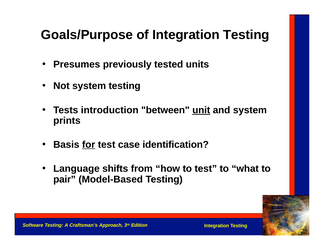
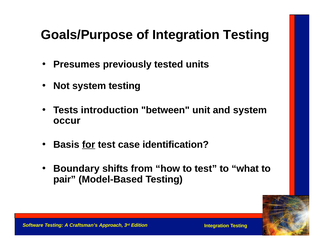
unit underline: present -> none (201, 110)
prints: prints -> occur (67, 121)
Language: Language -> Boundary (76, 169)
